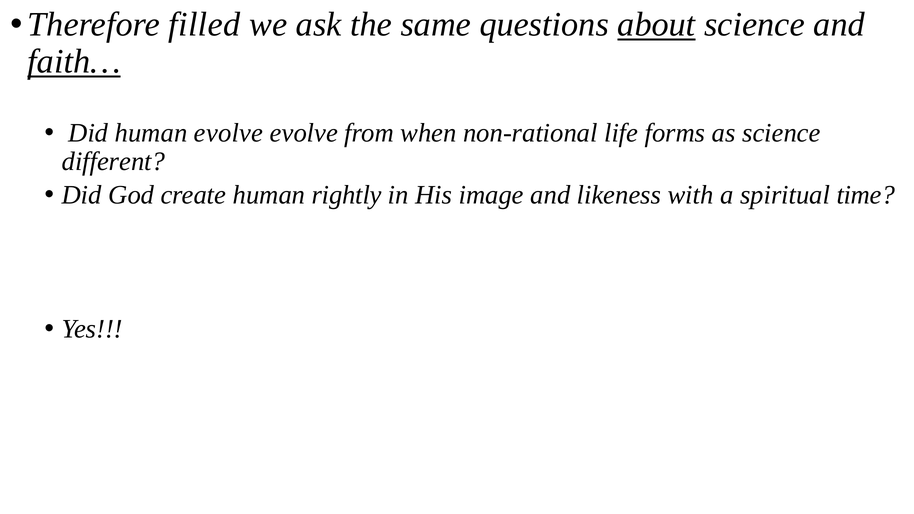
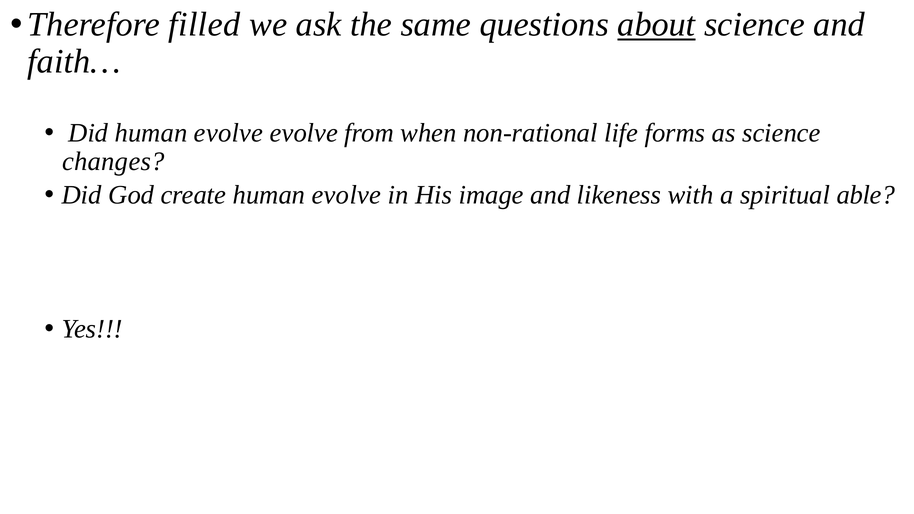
faith… underline: present -> none (74, 62)
different: different -> changes (113, 162)
create human rightly: rightly -> evolve (346, 195)
time: time -> able (866, 195)
